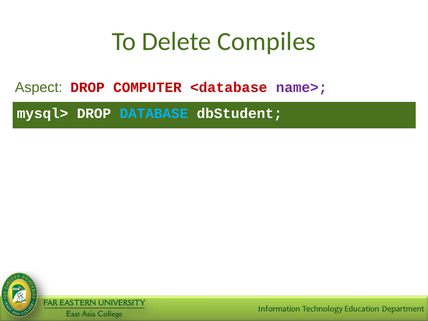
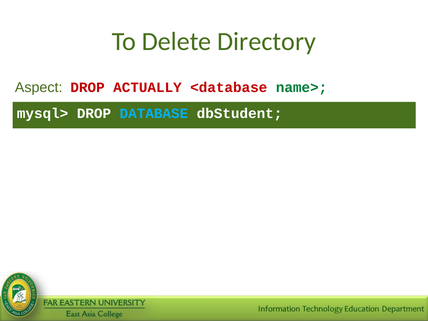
Compiles: Compiles -> Directory (267, 41)
COMPUTER: COMPUTER -> ACTUALLY (147, 88)
name> colour: purple -> green (302, 88)
